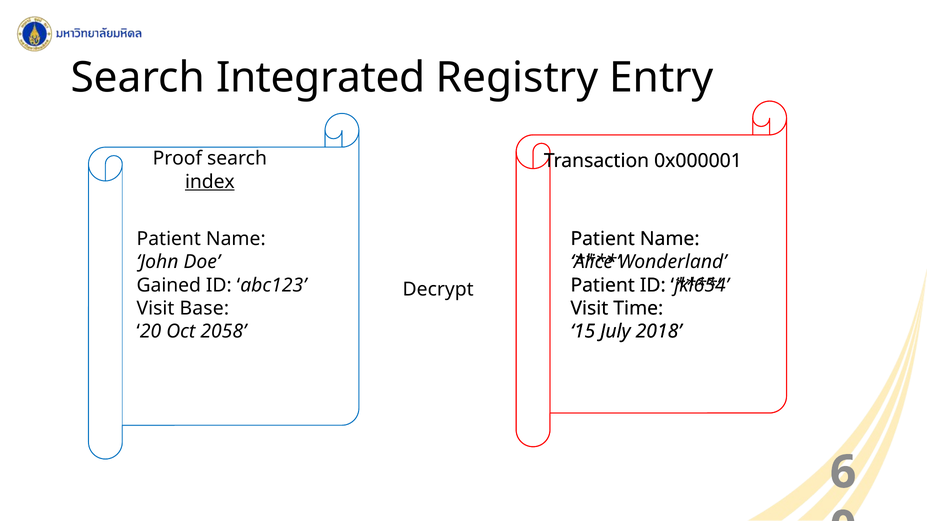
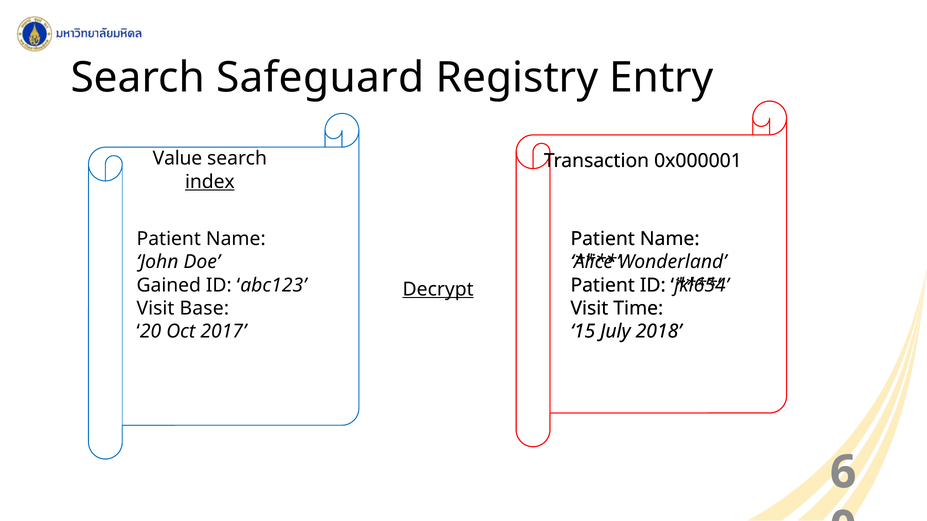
Integrated: Integrated -> Safeguard (320, 78)
Proof: Proof -> Value (177, 159)
Decrypt underline: none -> present (438, 290)
2058: 2058 -> 2017 (223, 332)
